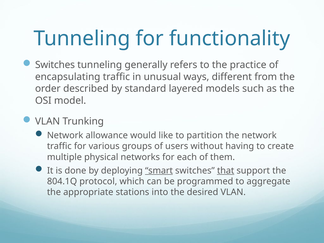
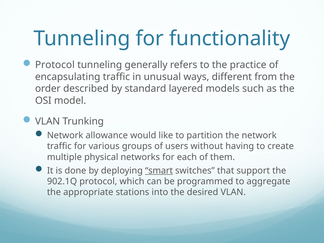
Switches: Switches -> Protocol (55, 65)
that underline: present -> none (226, 171)
804.1Q: 804.1Q -> 902.1Q (62, 181)
